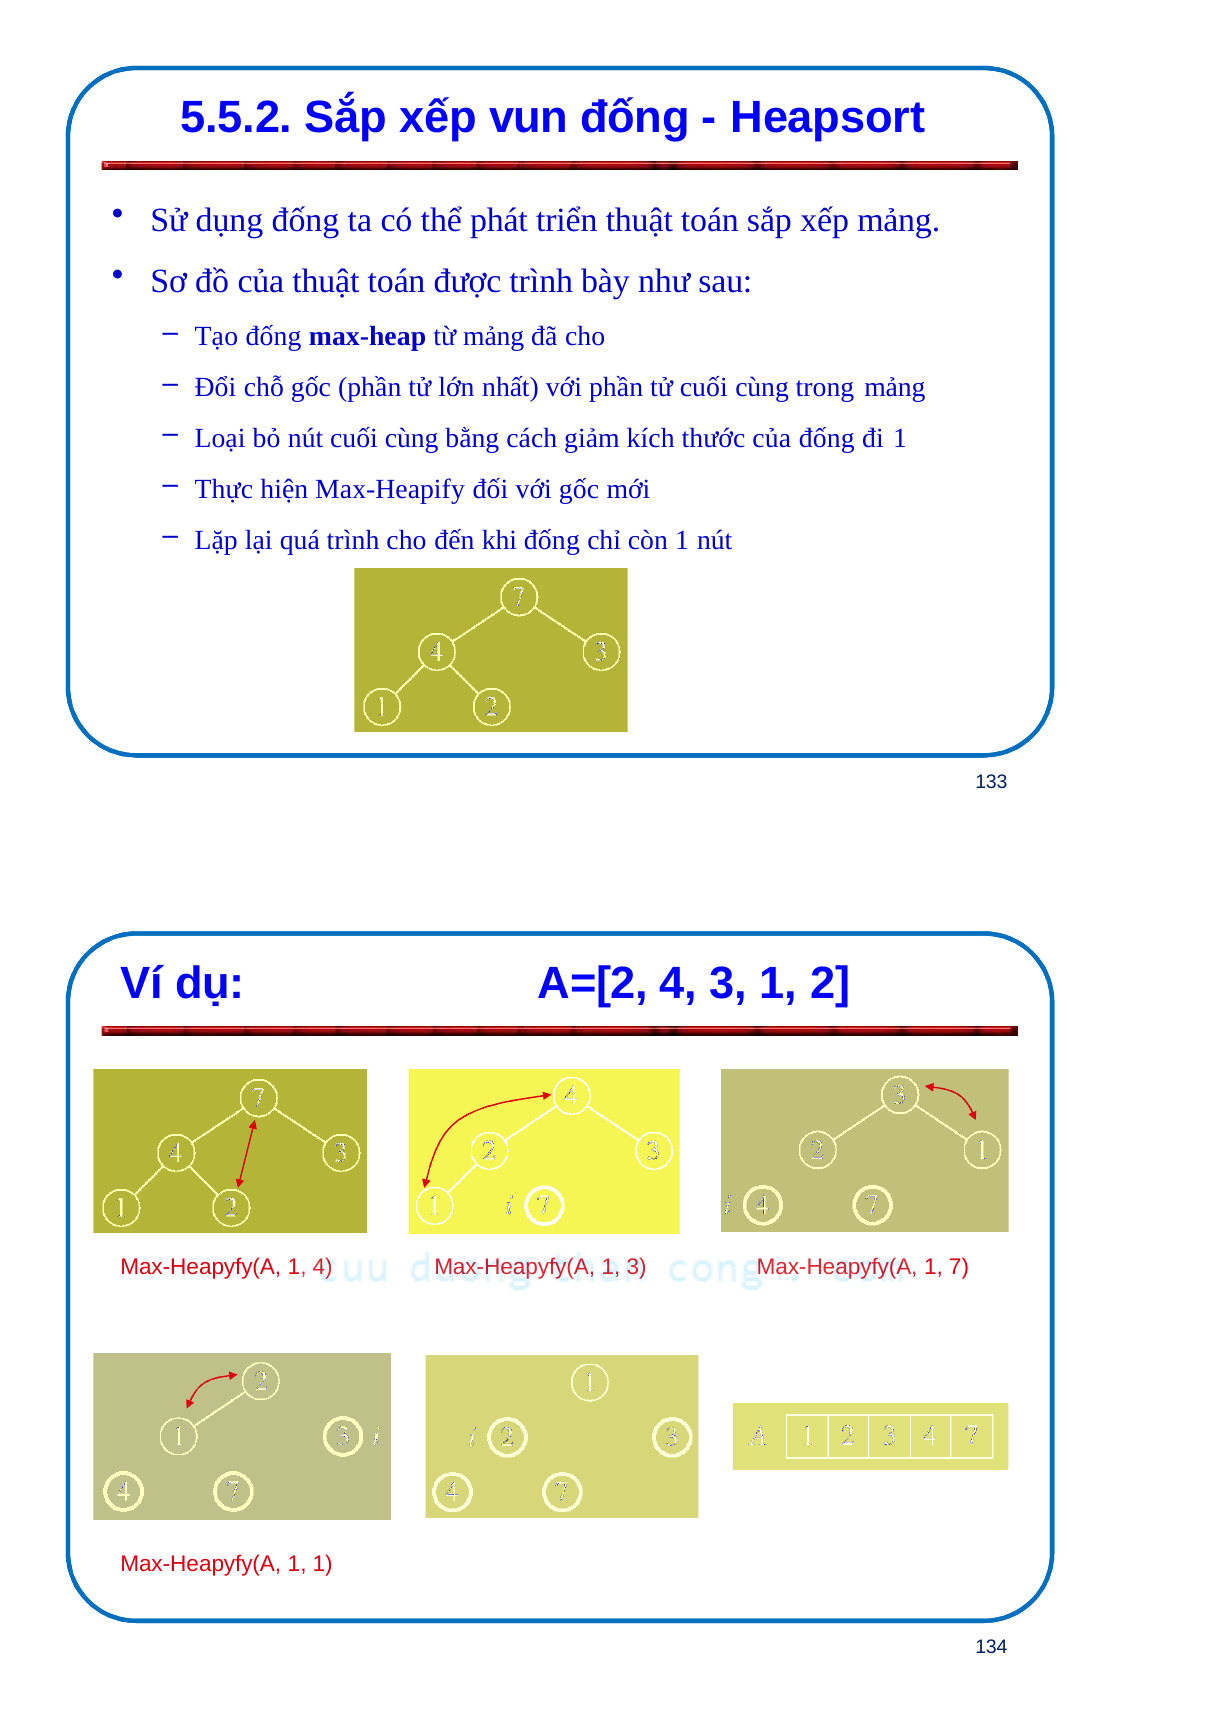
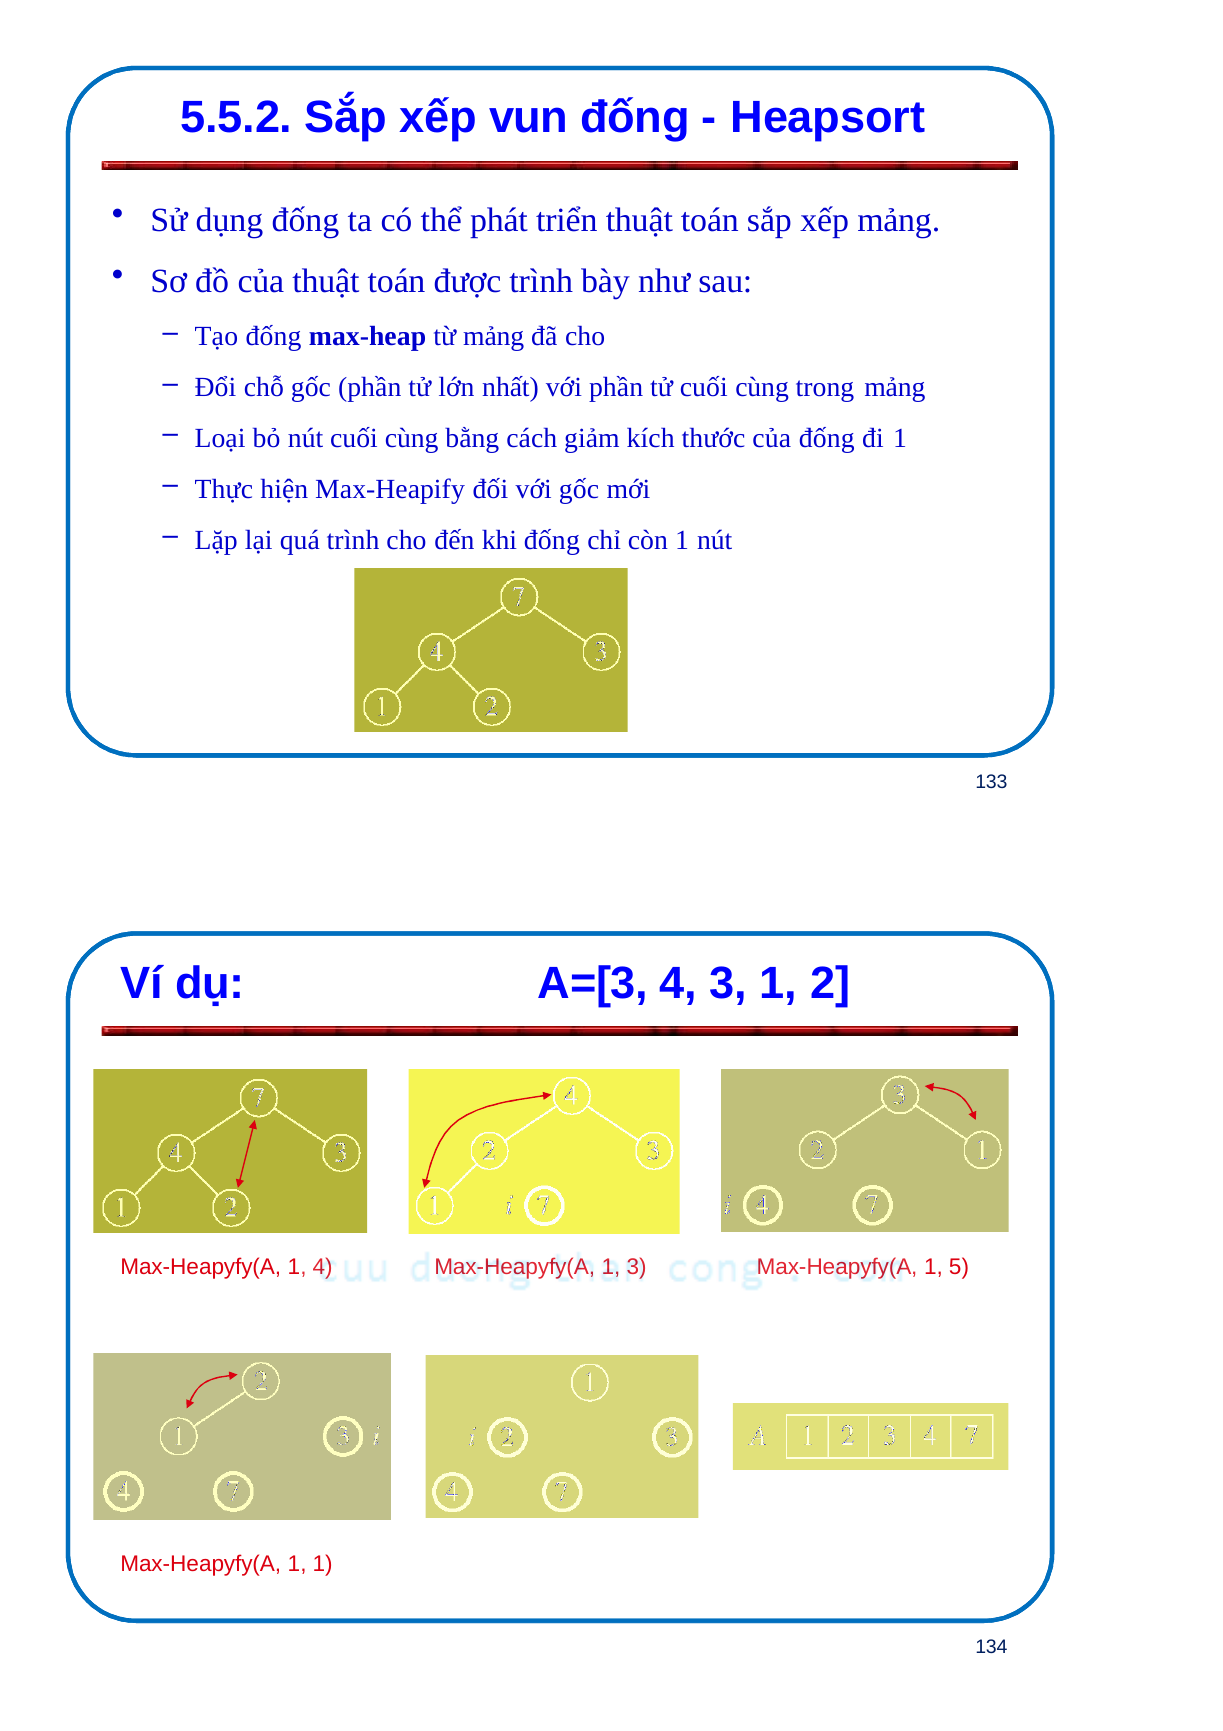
A=[2: A=[2 -> A=[3 (593, 983)
7: 7 -> 5 (959, 1267)
